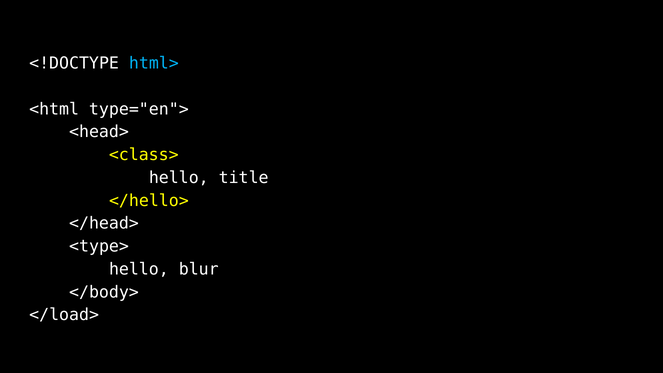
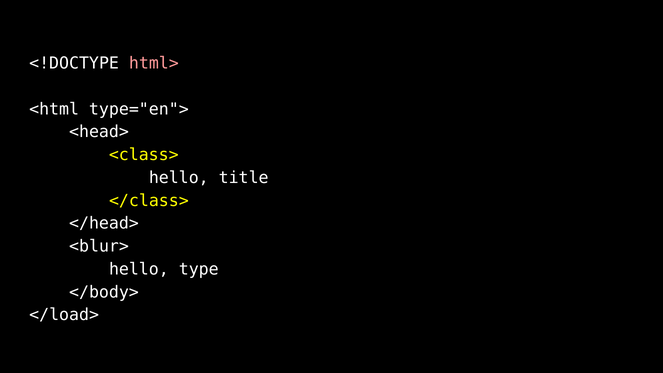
html> colour: light blue -> pink (154, 63)
</hello>: </hello> -> </class> (149, 201)
<type>: <type> -> <blur> (99, 246)
blur: blur -> type (199, 269)
